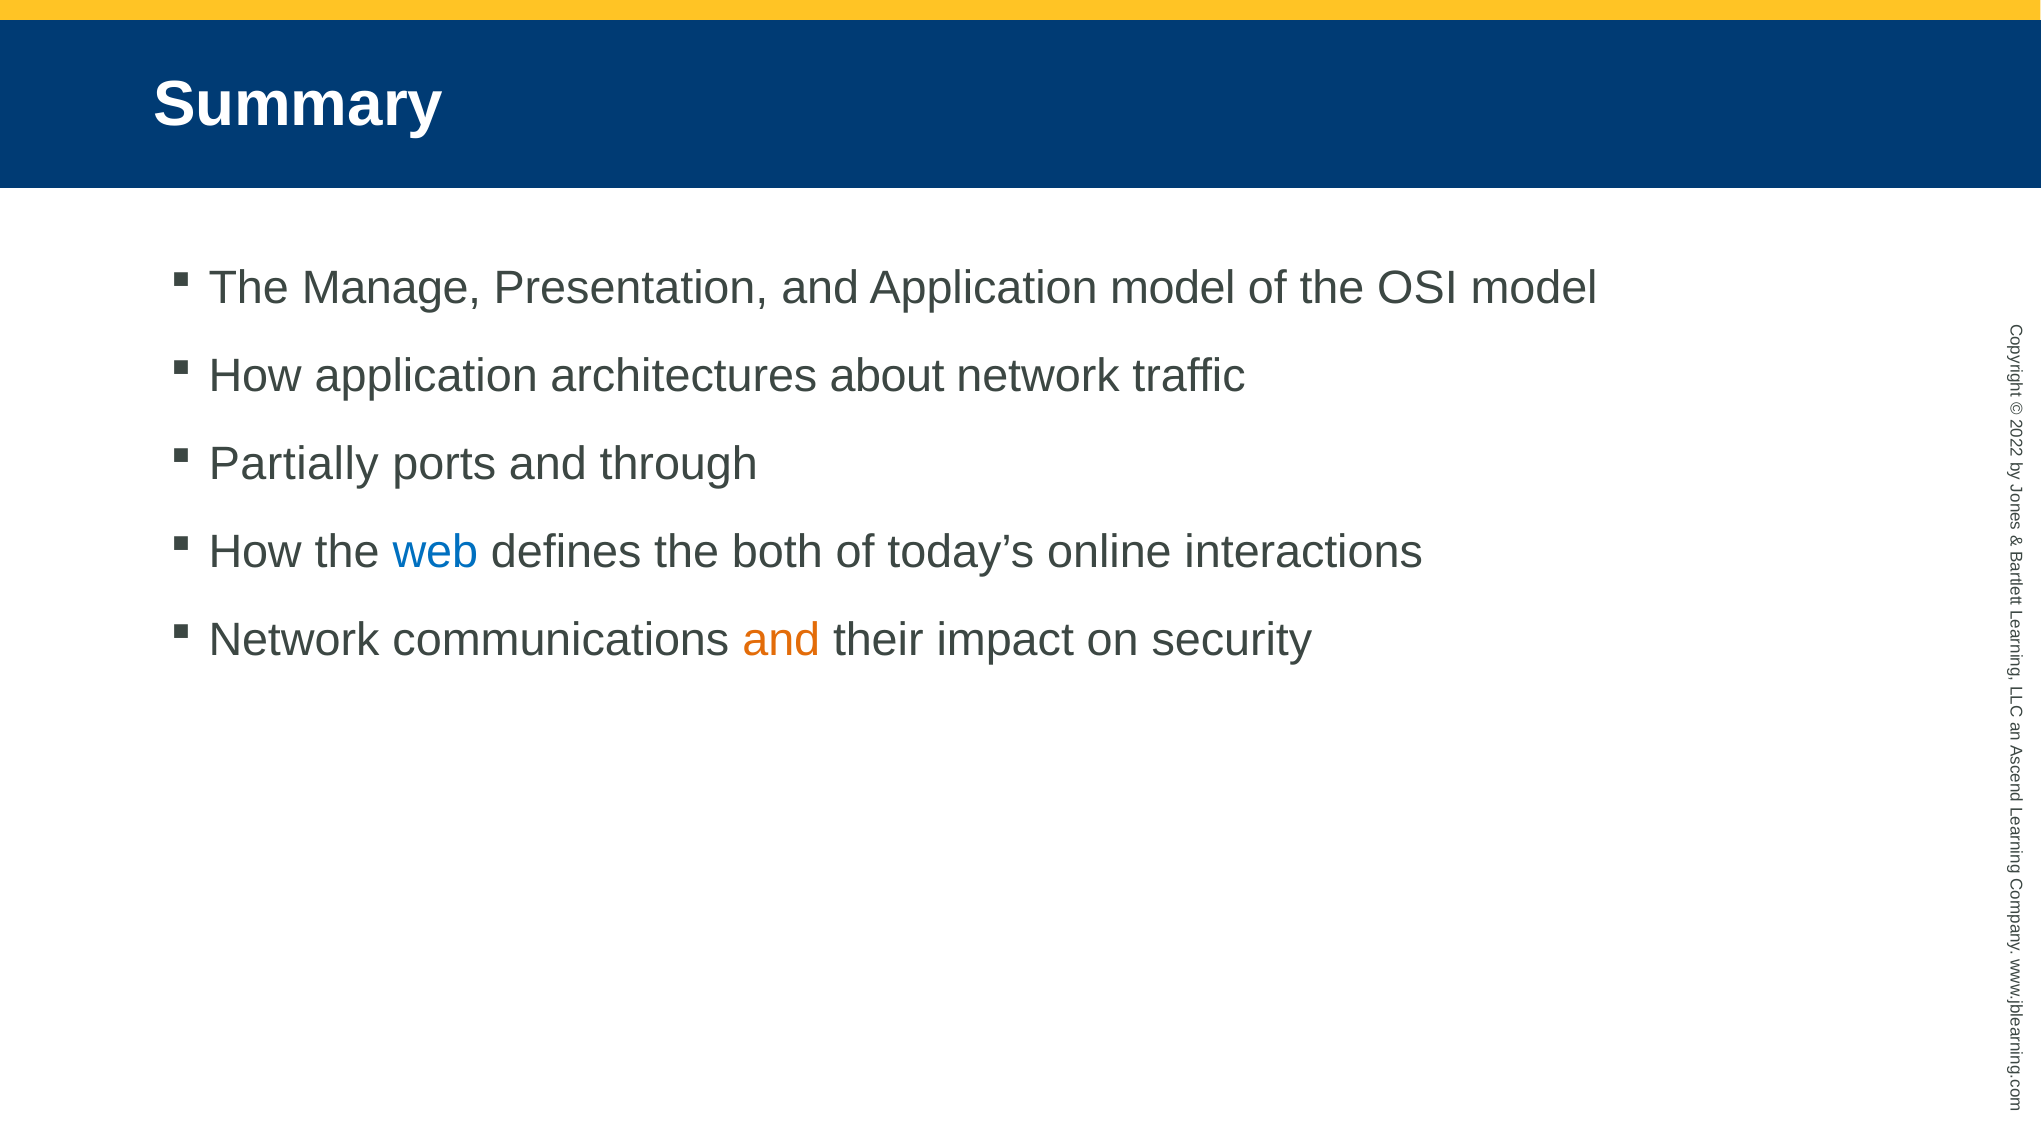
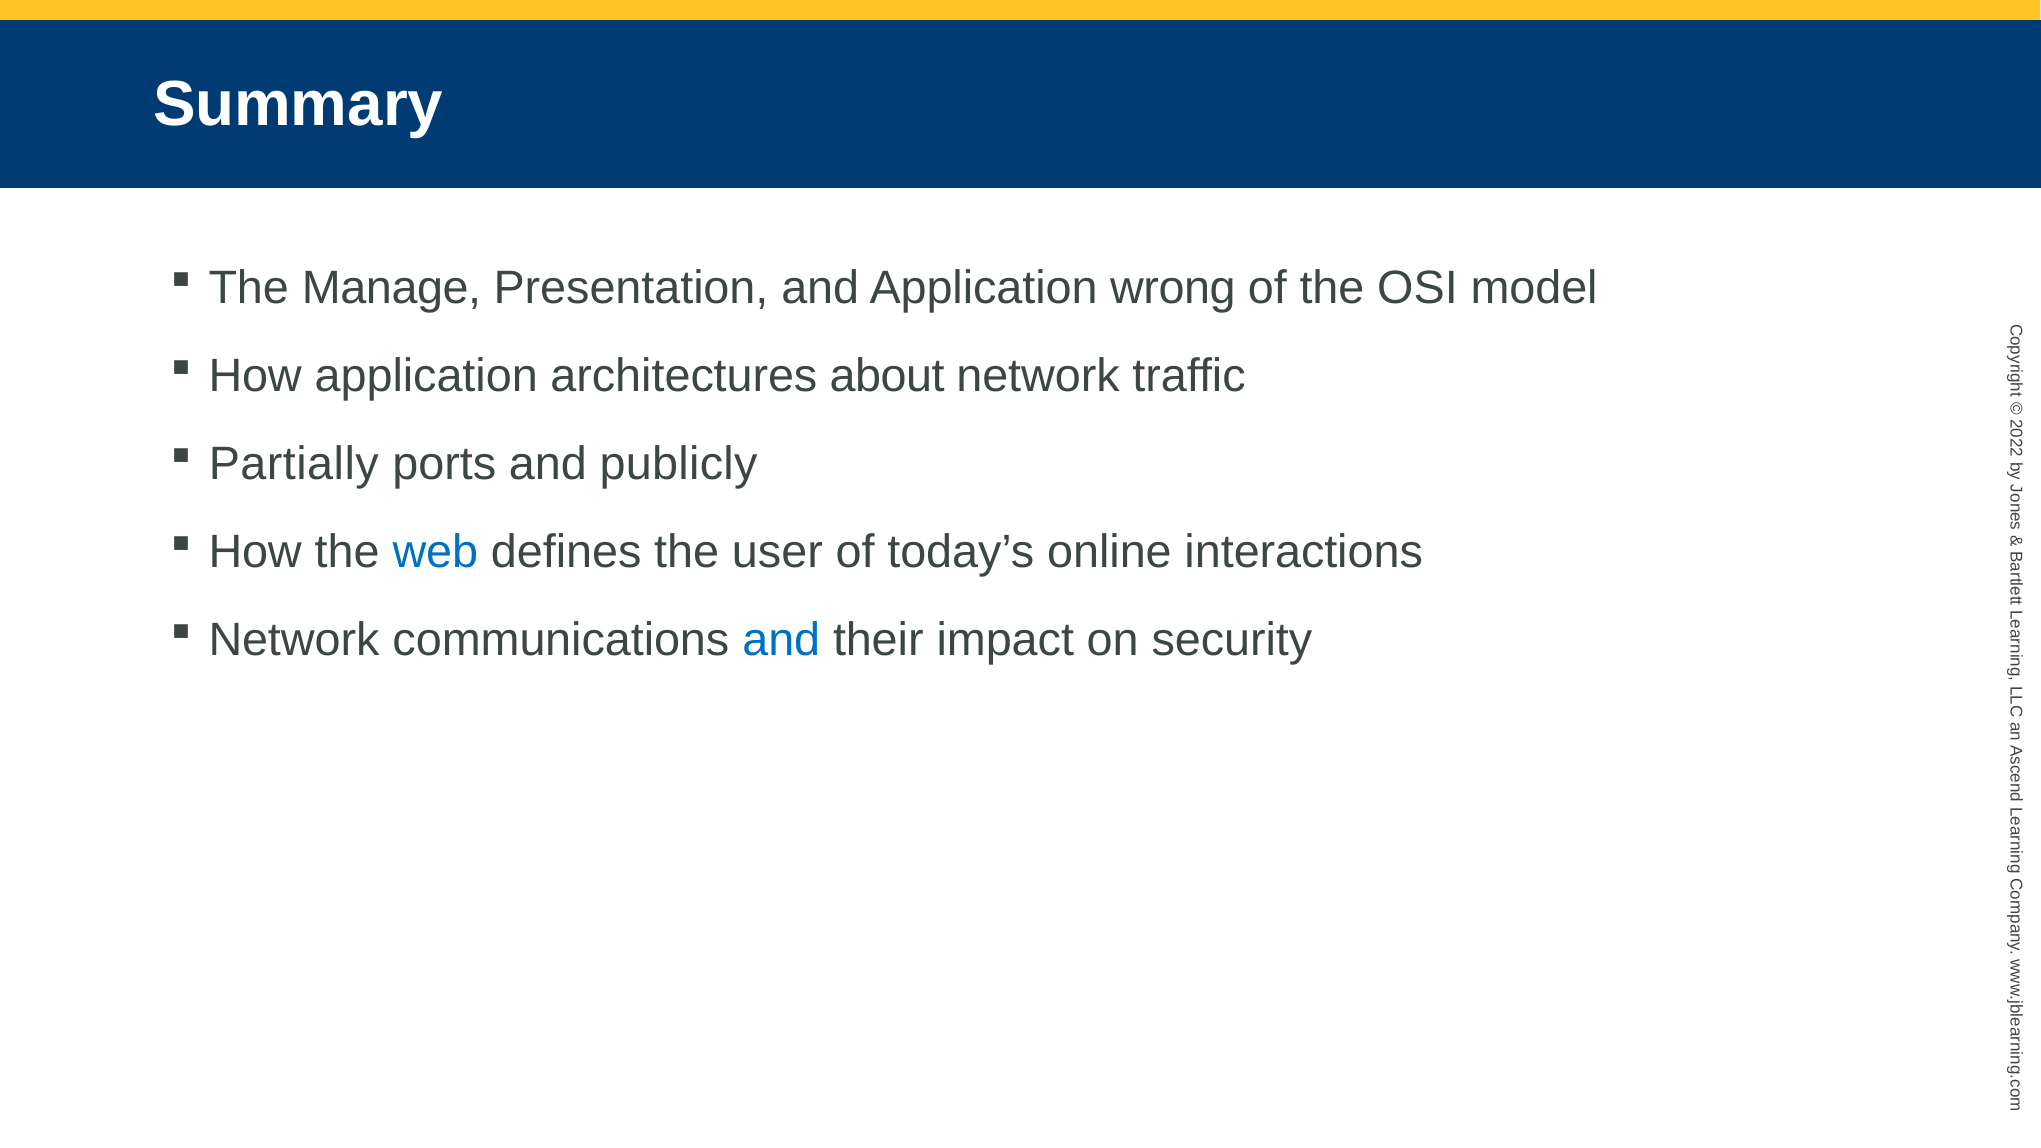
Application model: model -> wrong (1173, 289)
through: through -> publicly (679, 465)
both: both -> user (777, 553)
and colour: orange -> blue (781, 640)
